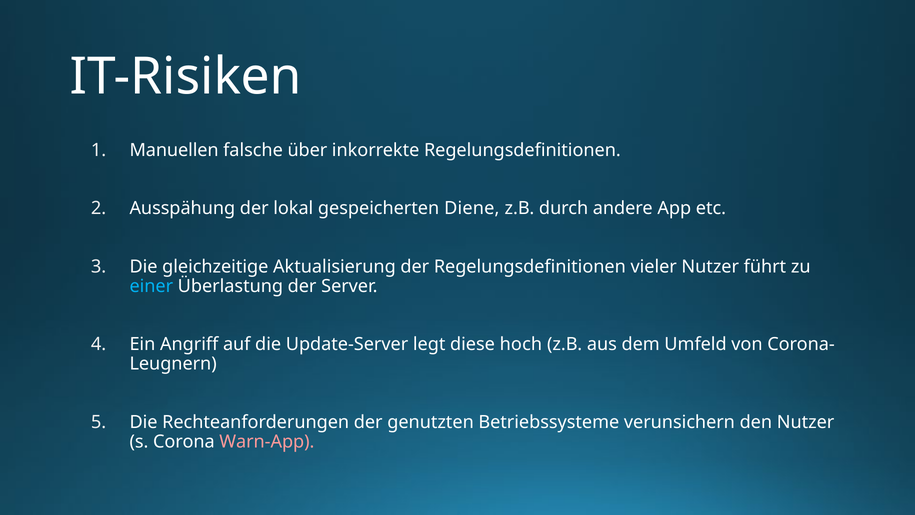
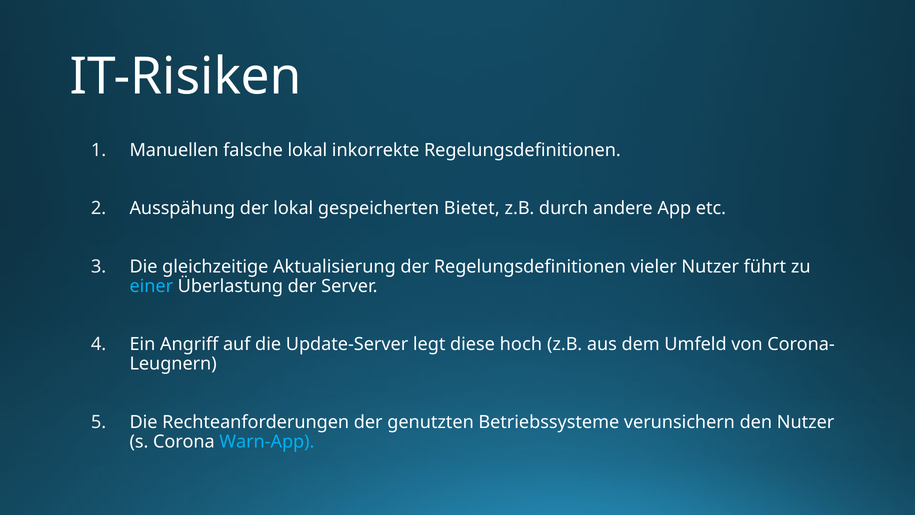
falsche über: über -> lokal (307, 150)
Diene: Diene -> Bietet (472, 208)
Warn-App colour: pink -> light blue (267, 441)
